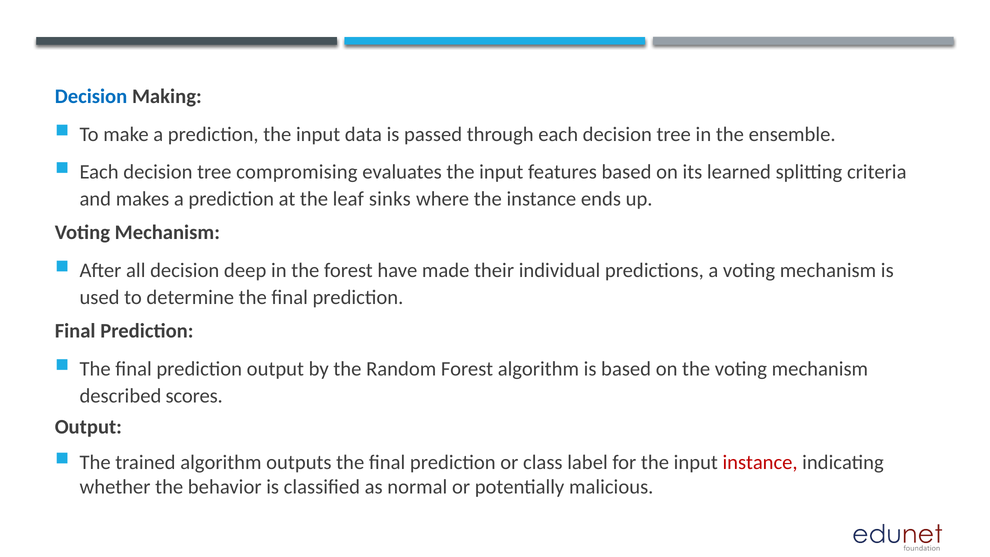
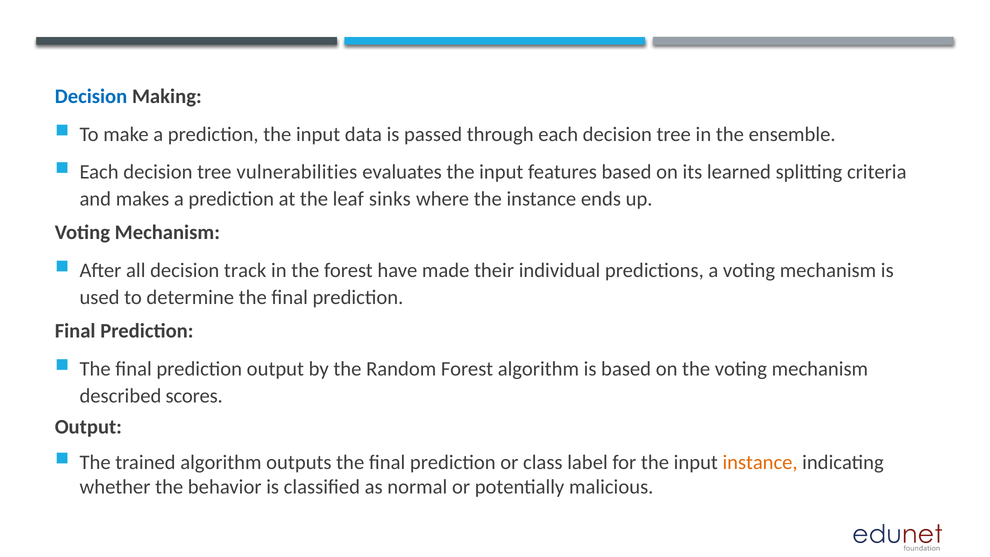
compromising: compromising -> vulnerabilities (297, 172)
deep: deep -> track (245, 270)
instance colour: red -> orange (760, 462)
